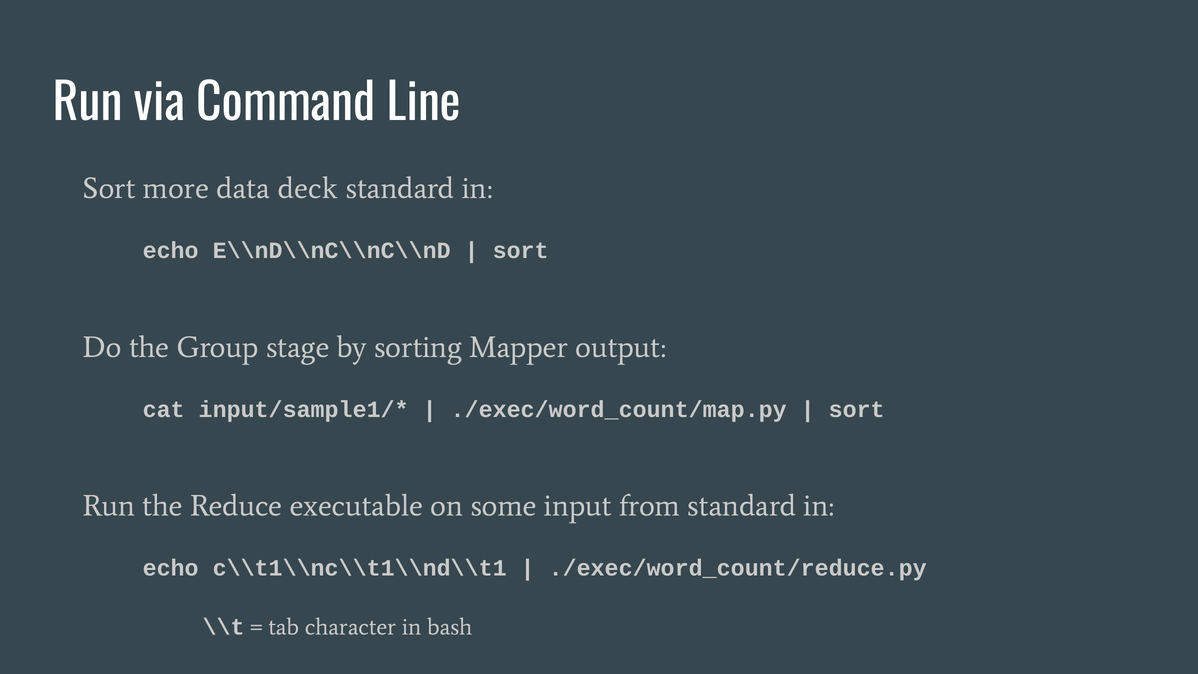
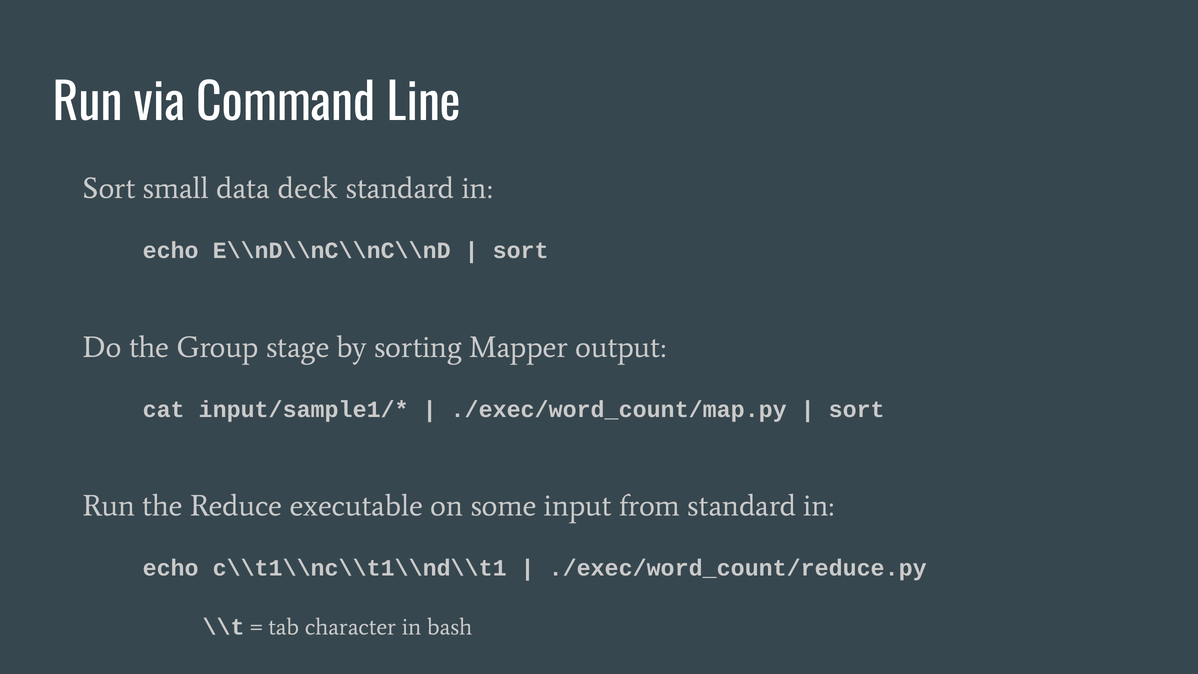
more: more -> small (176, 188)
